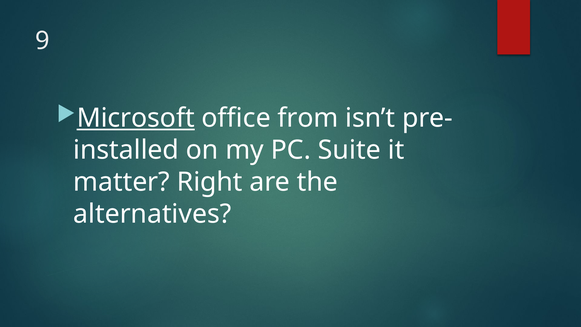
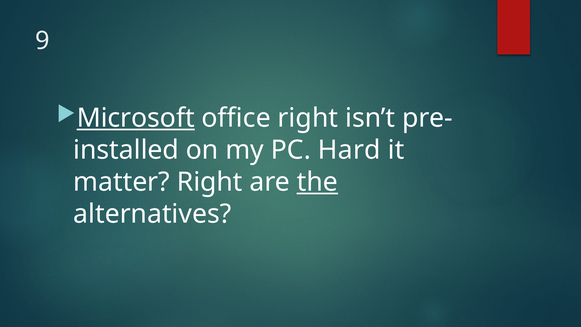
office from: from -> right (308, 118)
Suite: Suite -> Hard (349, 150)
the underline: none -> present (317, 182)
